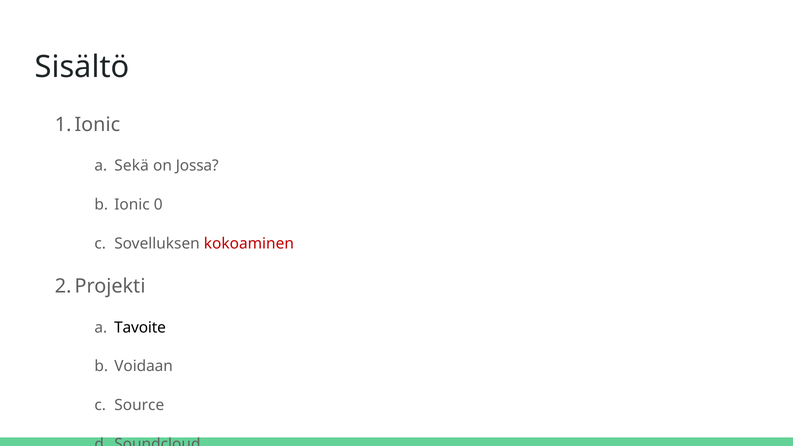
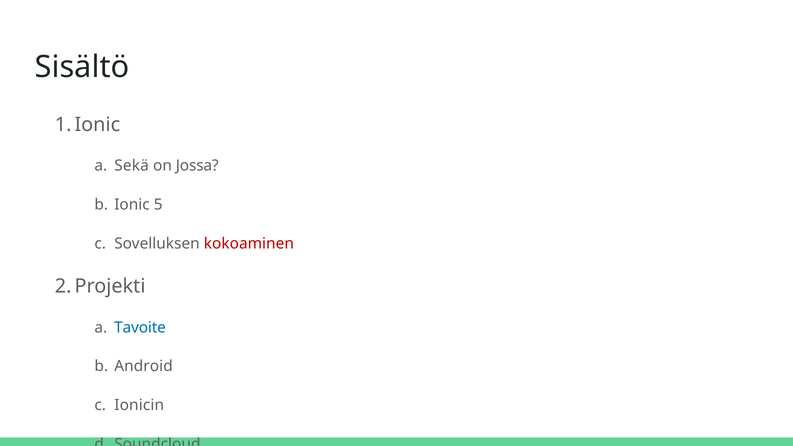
0: 0 -> 5 (158, 205)
Tavoite colour: black -> blue (140, 327)
Voidaan: Voidaan -> Android (144, 366)
Source: Source -> Ionicin (139, 405)
